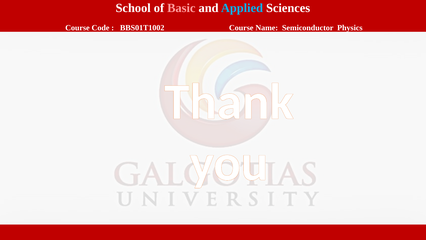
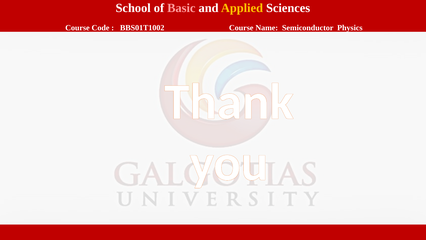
Applied colour: light blue -> yellow (242, 8)
